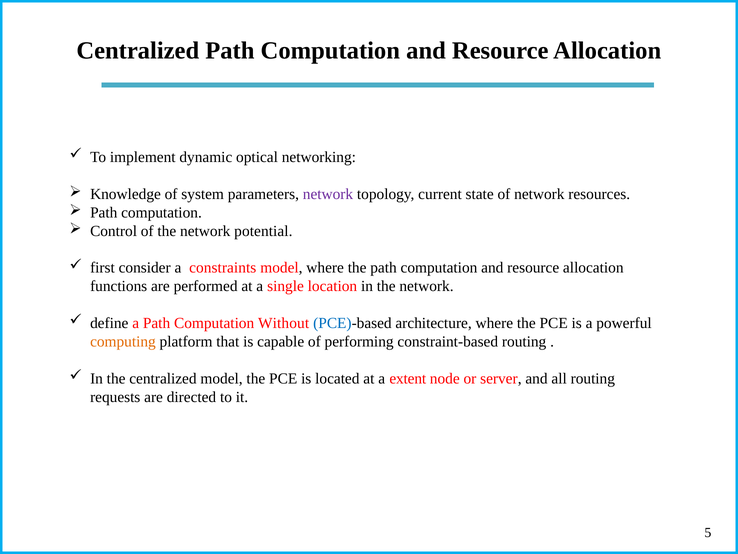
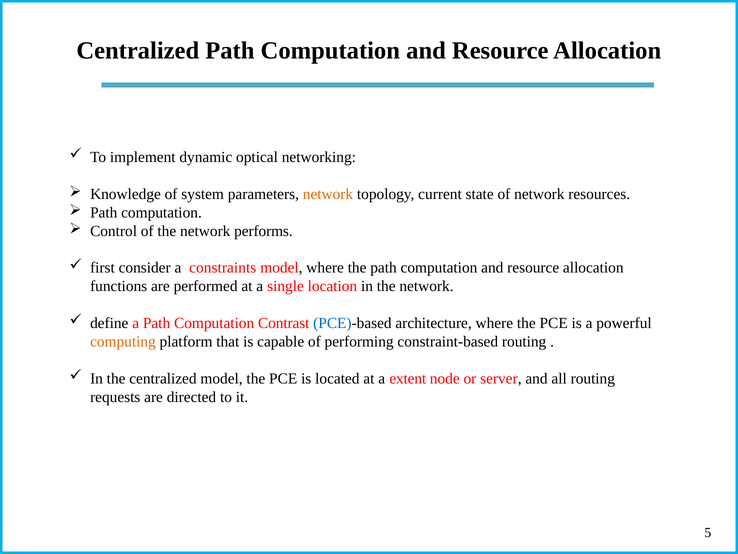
network colour: purple -> orange (328, 194)
potential: potential -> performs (263, 231)
Without: Without -> Contrast (284, 323)
